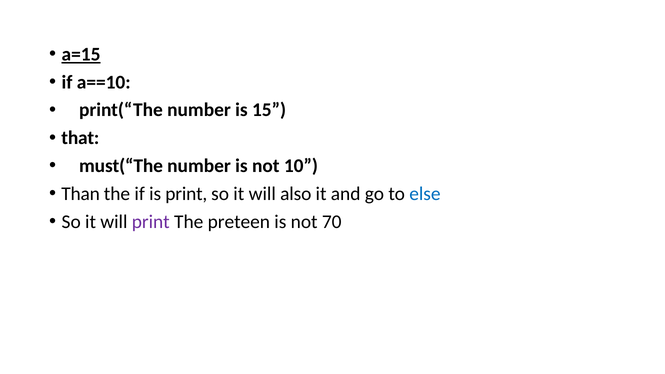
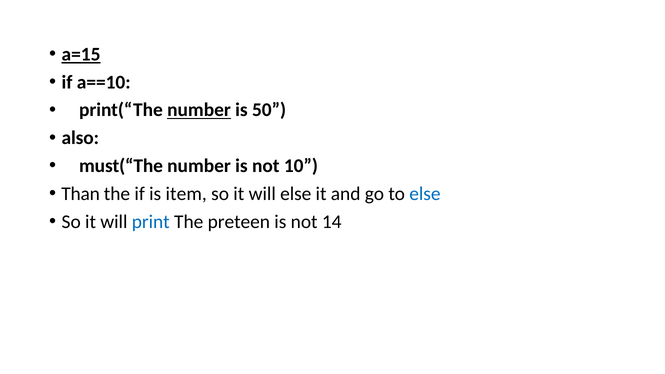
number underline: none -> present (199, 110)
15: 15 -> 50 (269, 110)
that: that -> also (80, 138)
is print: print -> item (186, 194)
will also: also -> else (296, 194)
print colour: purple -> blue (151, 222)
70: 70 -> 14 (332, 222)
